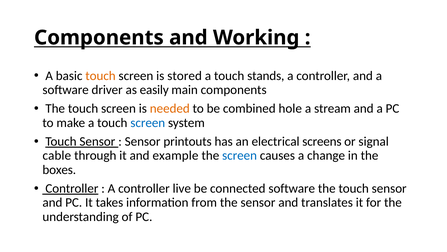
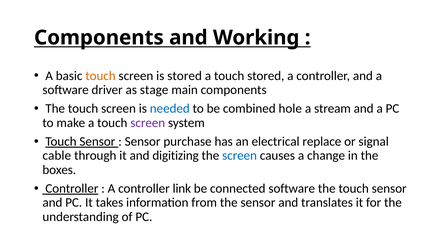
touch stands: stands -> stored (266, 76)
easily: easily -> stage (154, 90)
needed colour: orange -> blue (170, 108)
screen colour: blue -> purple (148, 122)
printouts: printouts -> purchase (188, 141)
screens: screens -> replace (322, 141)
example: example -> digitizing (176, 155)
live: live -> link (182, 188)
